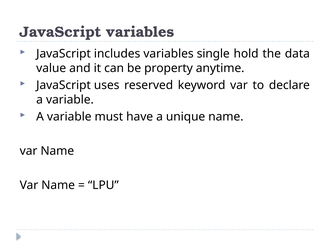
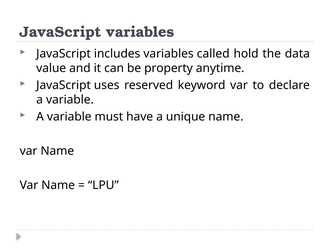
single: single -> called (213, 54)
